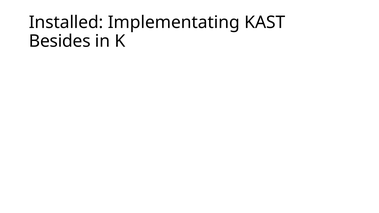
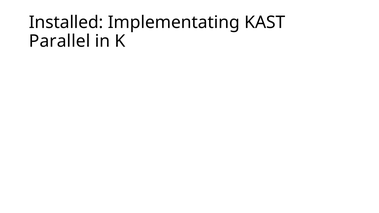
Besides: Besides -> Parallel (60, 41)
